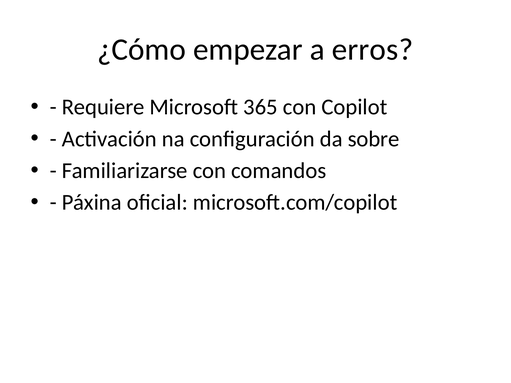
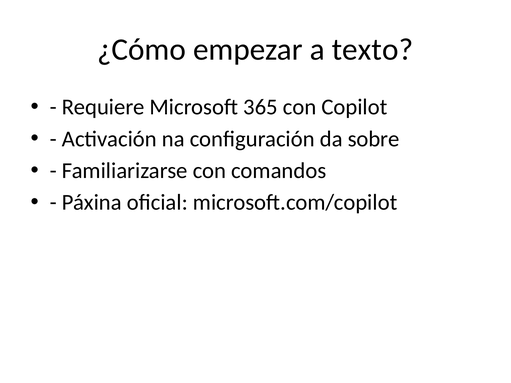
erros: erros -> texto (373, 49)
